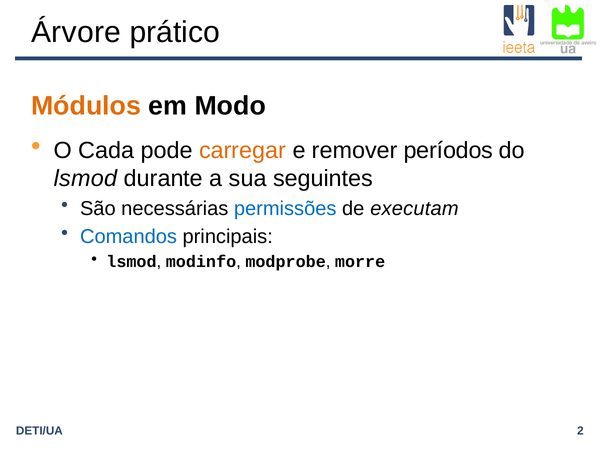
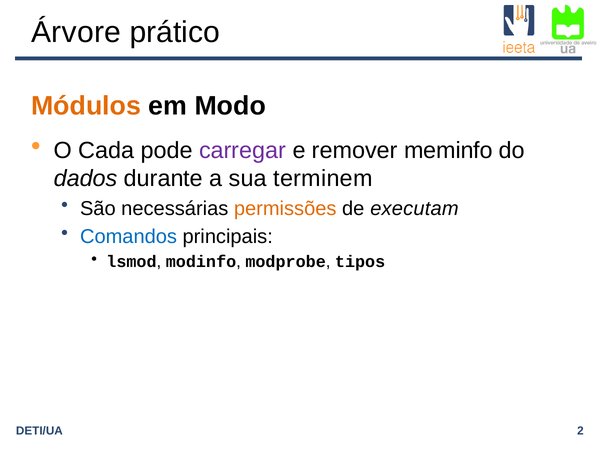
carregar colour: orange -> purple (243, 151)
períodos: períodos -> meminfo (448, 151)
lsmod: lsmod -> dados (85, 179)
seguintes: seguintes -> terminem (323, 179)
permissões colour: blue -> orange (285, 209)
morre: morre -> tipos (360, 262)
